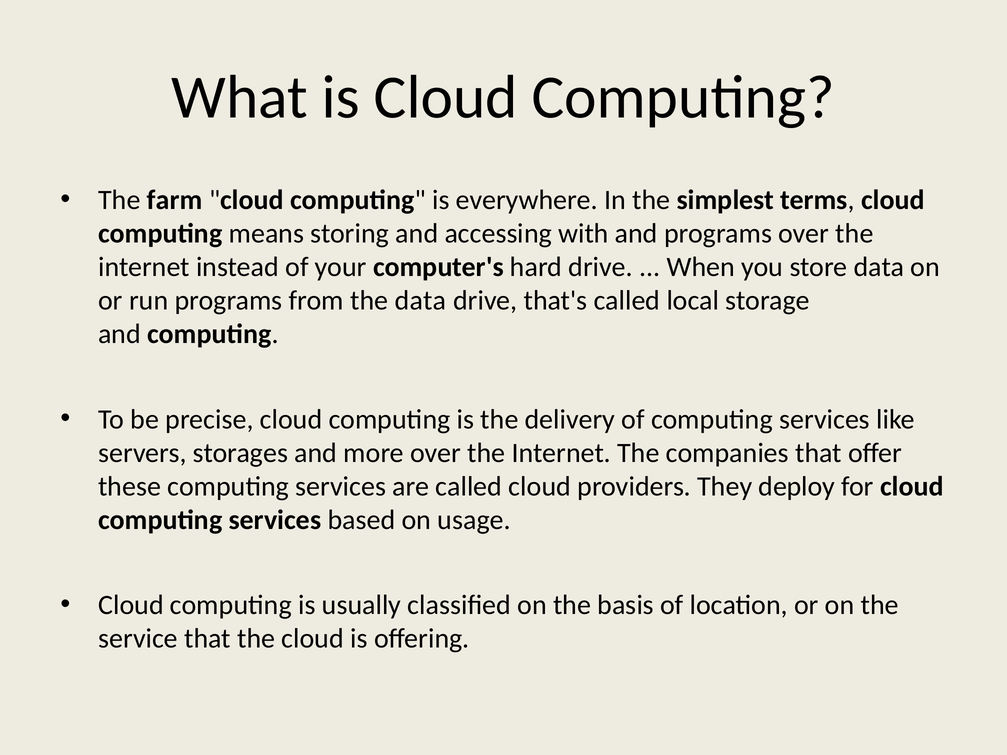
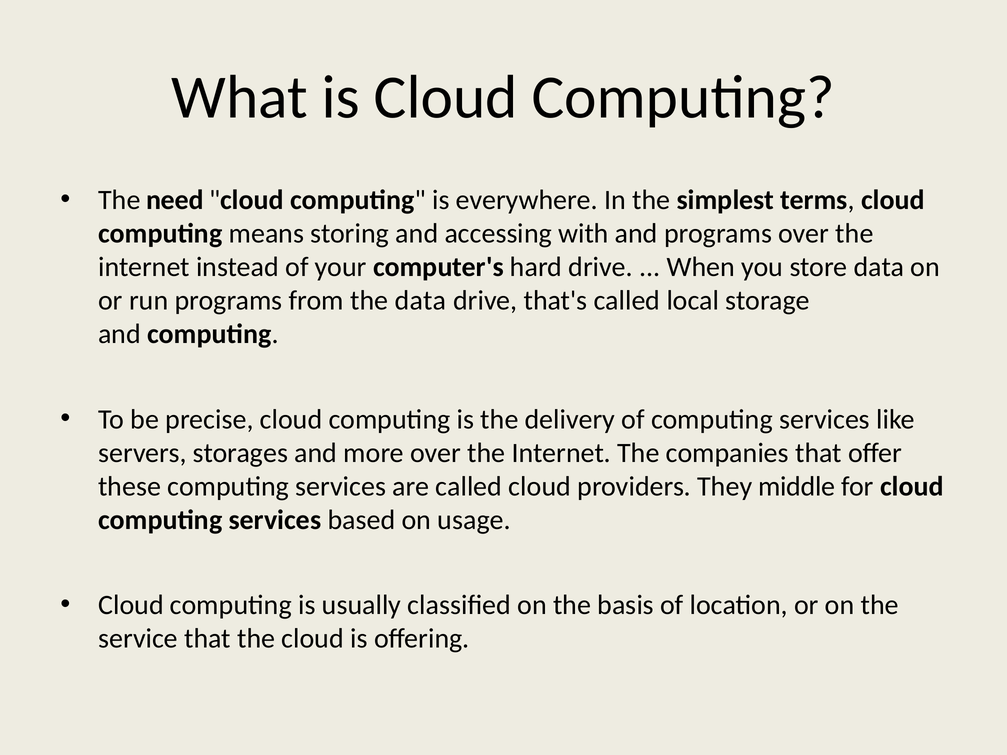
farm: farm -> need (175, 200)
deploy: deploy -> middle (797, 487)
